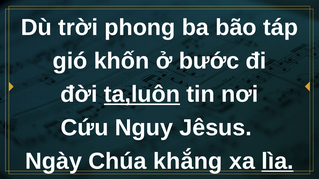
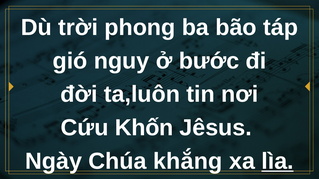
khốn: khốn -> nguy (122, 61)
ta,luôn underline: present -> none (142, 95)
Nguy: Nguy -> Khốn (144, 128)
